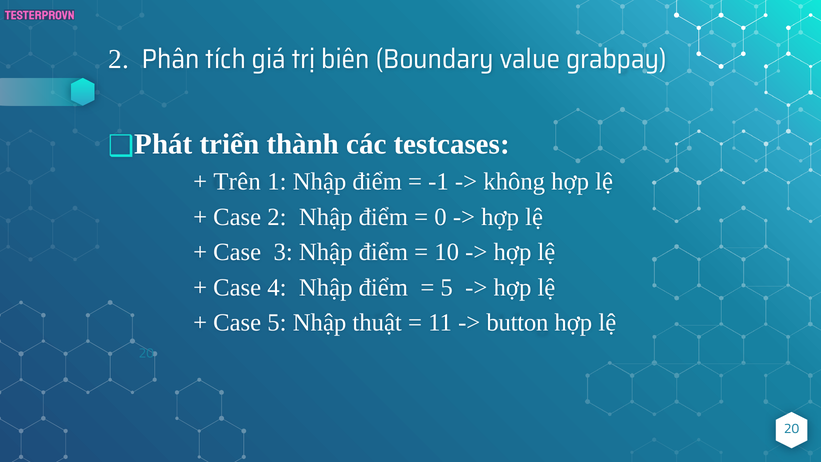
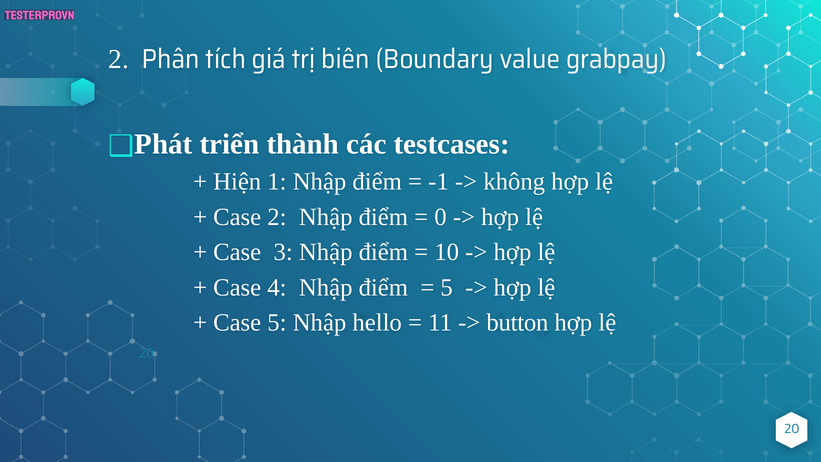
Trên: Trên -> Hiện (237, 182)
thuật: thuật -> hello (377, 323)
